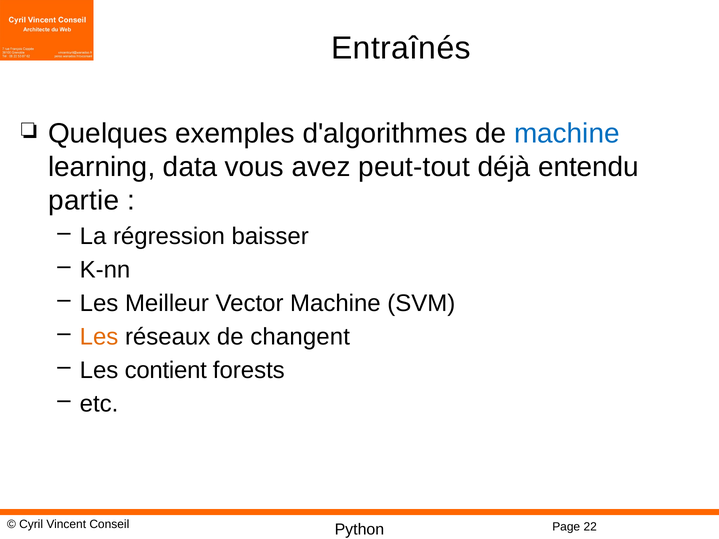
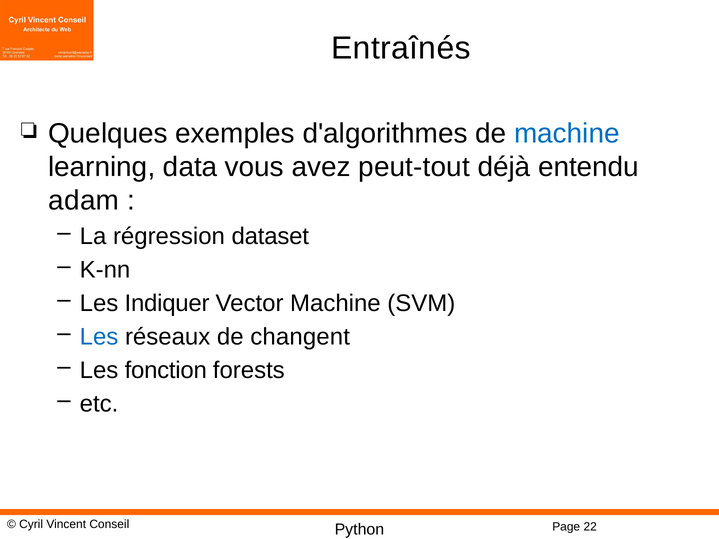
partie: partie -> adam (84, 201)
baisser: baisser -> dataset (270, 236)
Meilleur: Meilleur -> Indiquer (167, 303)
Les colour: orange -> blue (99, 337)
contient: contient -> fonction (166, 370)
